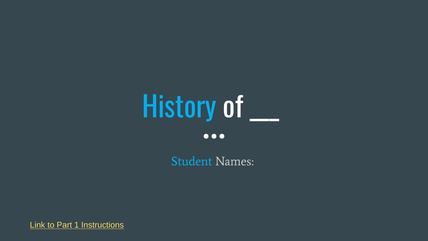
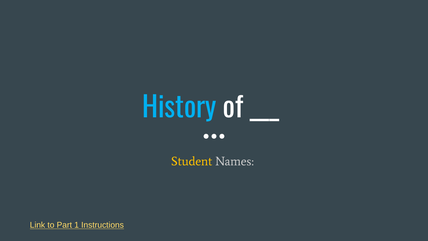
Student colour: light blue -> yellow (192, 161)
